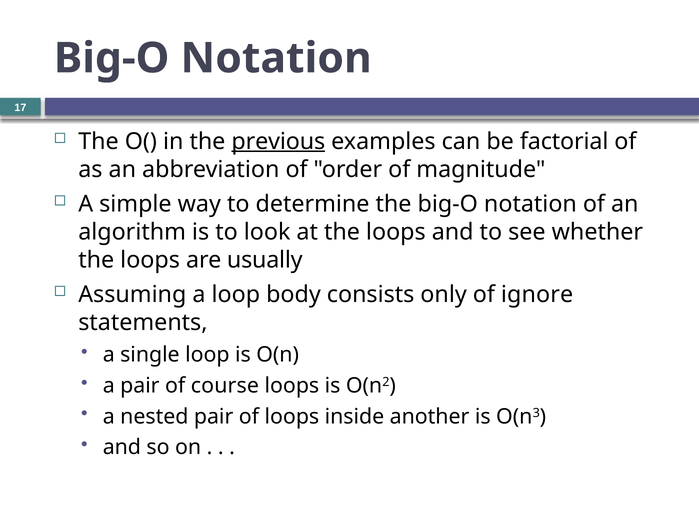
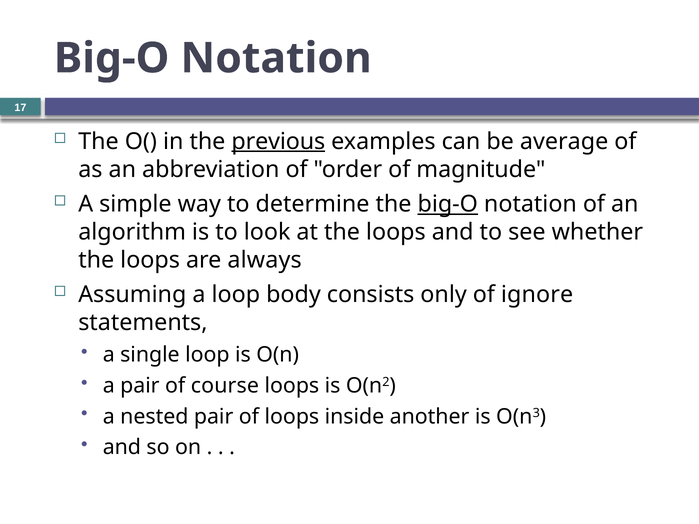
factorial: factorial -> average (564, 141)
big-O underline: none -> present (448, 204)
usually: usually -> always (265, 260)
